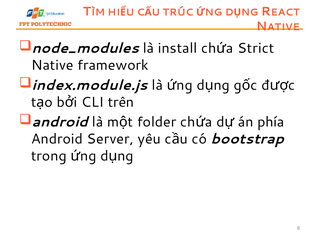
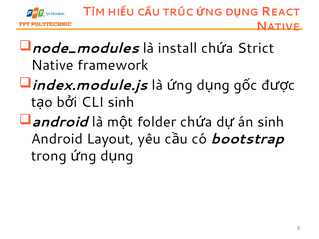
CLI trên: trên -> sinh (121, 102)
án phía: phía -> sinh (271, 122)
Server: Server -> Layout (110, 139)
